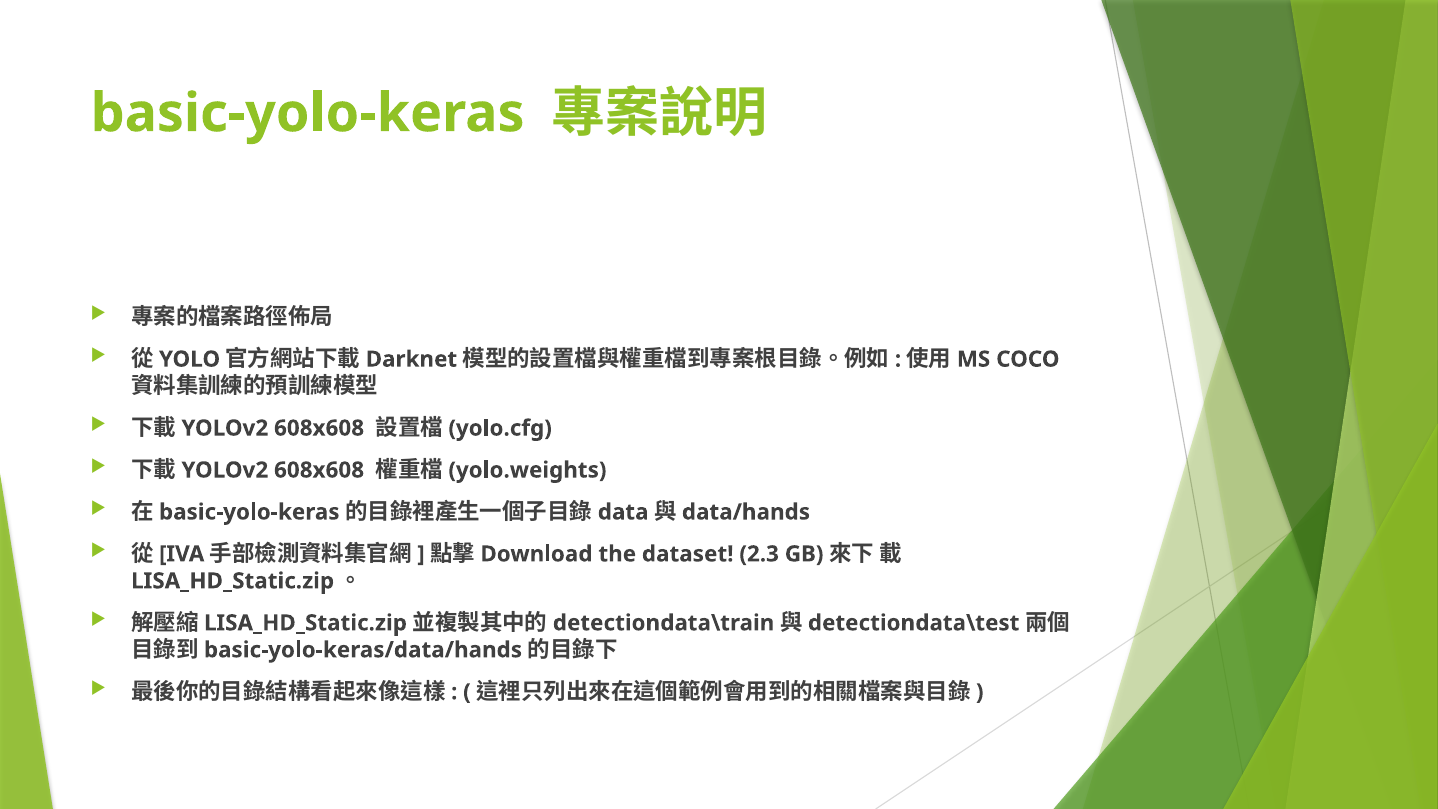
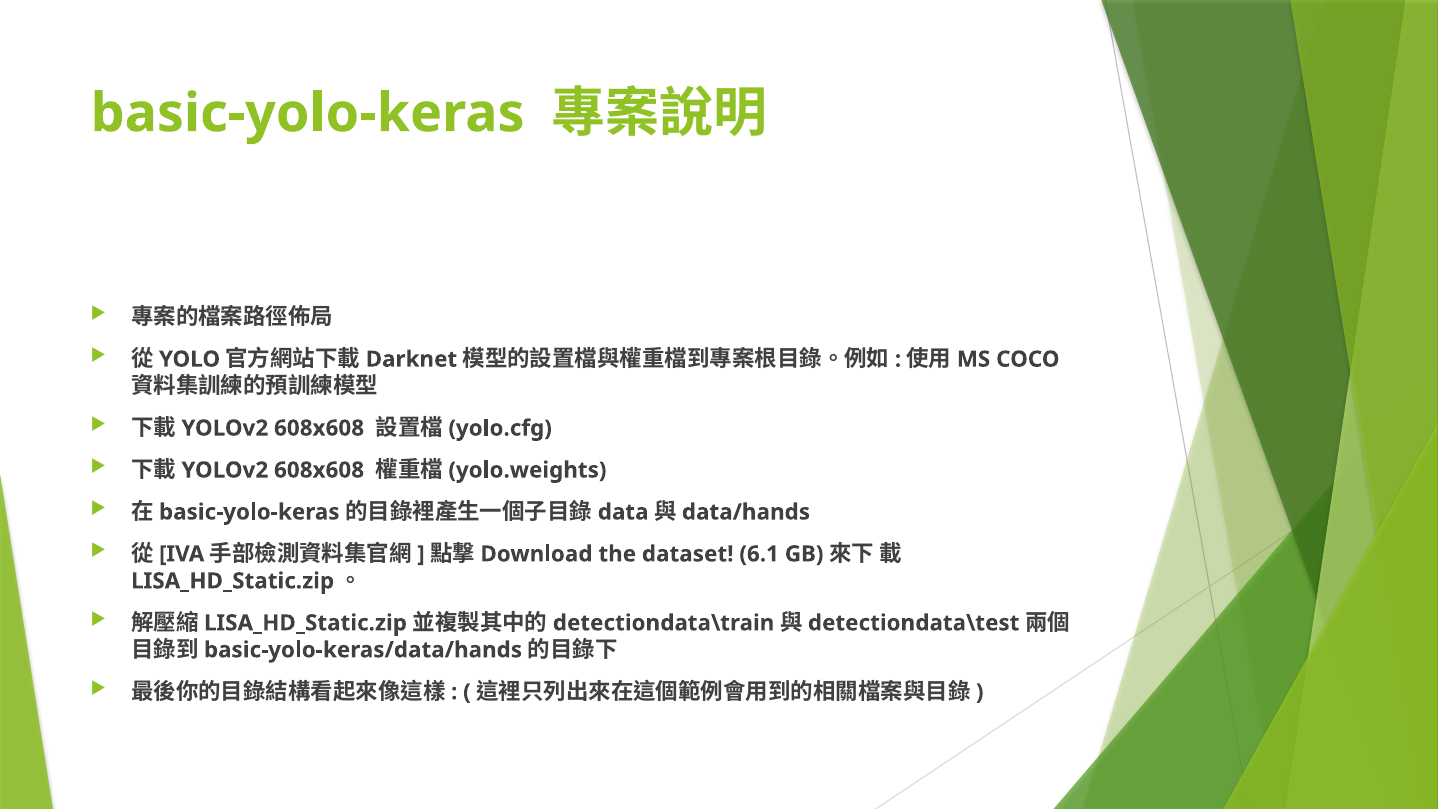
2.3: 2.3 -> 6.1 (759, 554)
